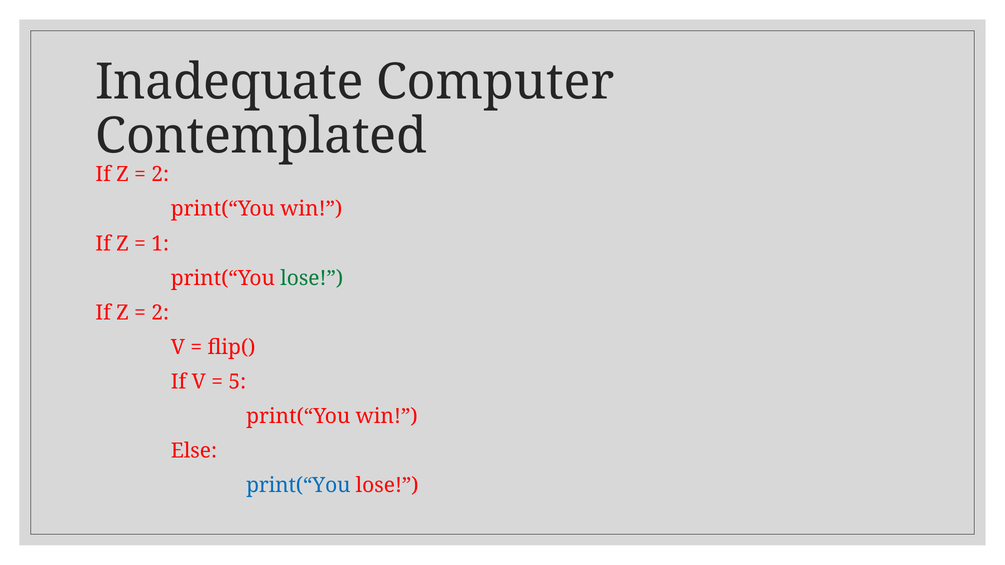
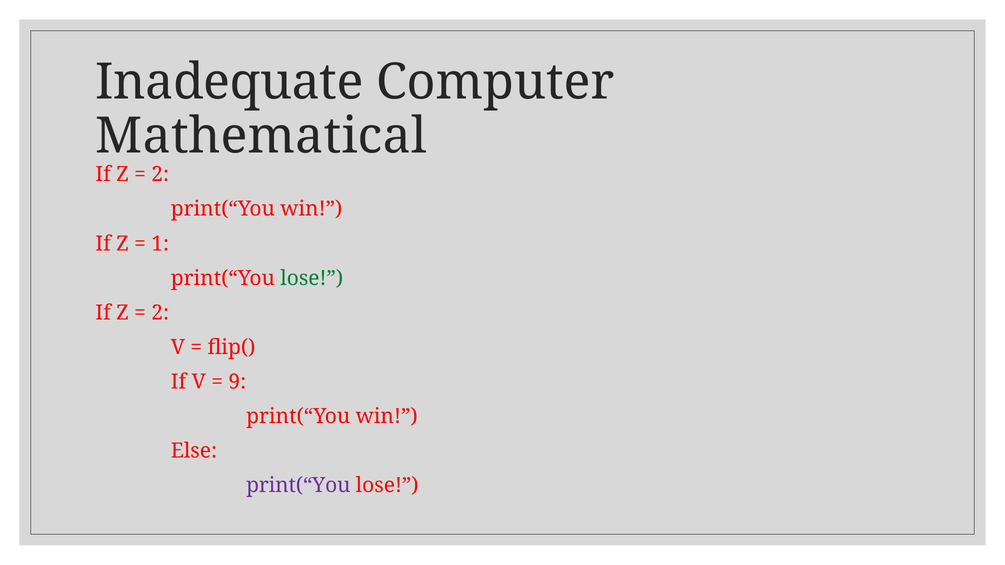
Contemplated: Contemplated -> Mathematical (261, 136)
5: 5 -> 9 (237, 382)
print(“You colour: blue -> purple (298, 486)
